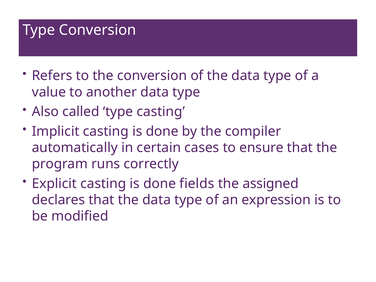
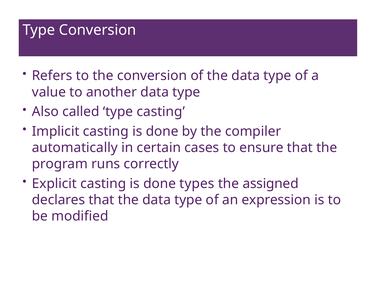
fields: fields -> types (197, 184)
